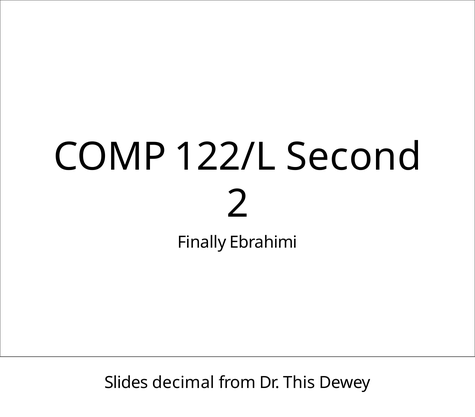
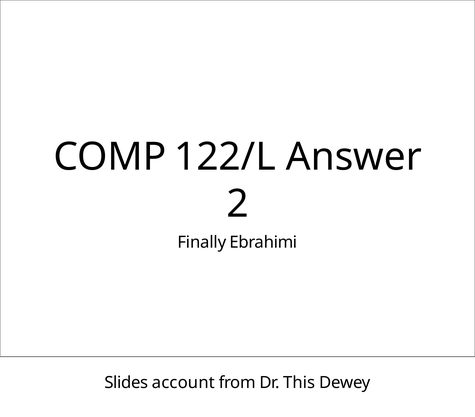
Second: Second -> Answer (354, 157)
decimal: decimal -> account (183, 382)
